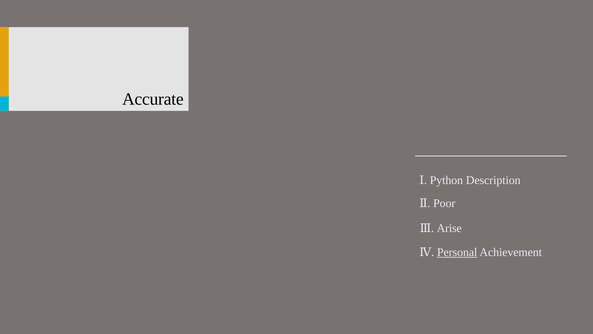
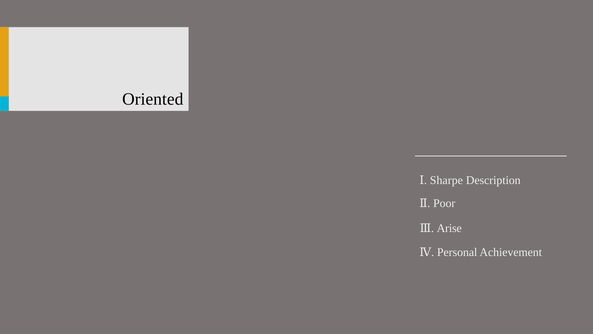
Accurate: Accurate -> Oriented (153, 99)
Python: Python -> Sharpe (446, 180)
Personal underline: present -> none (457, 252)
